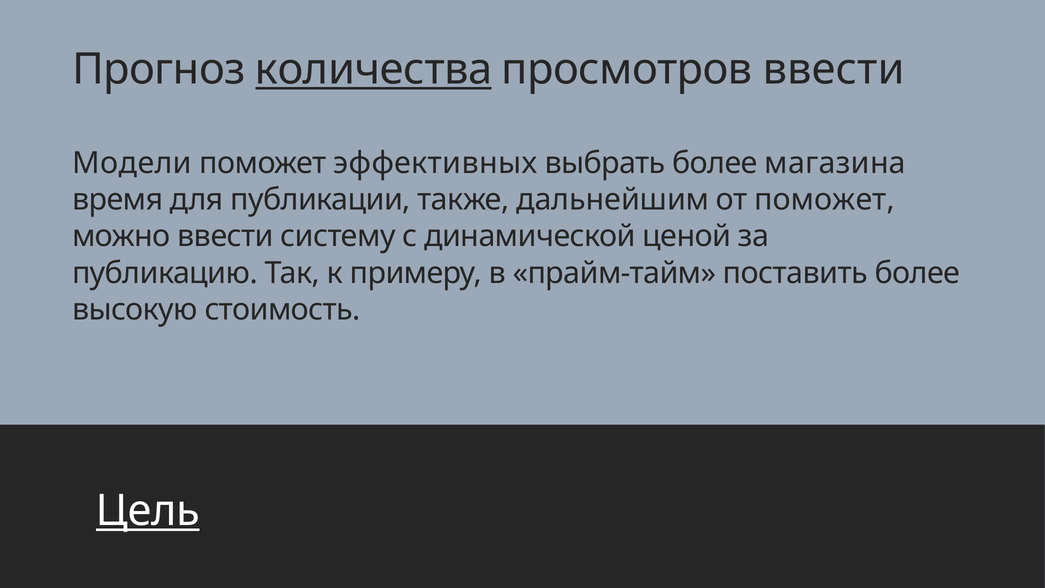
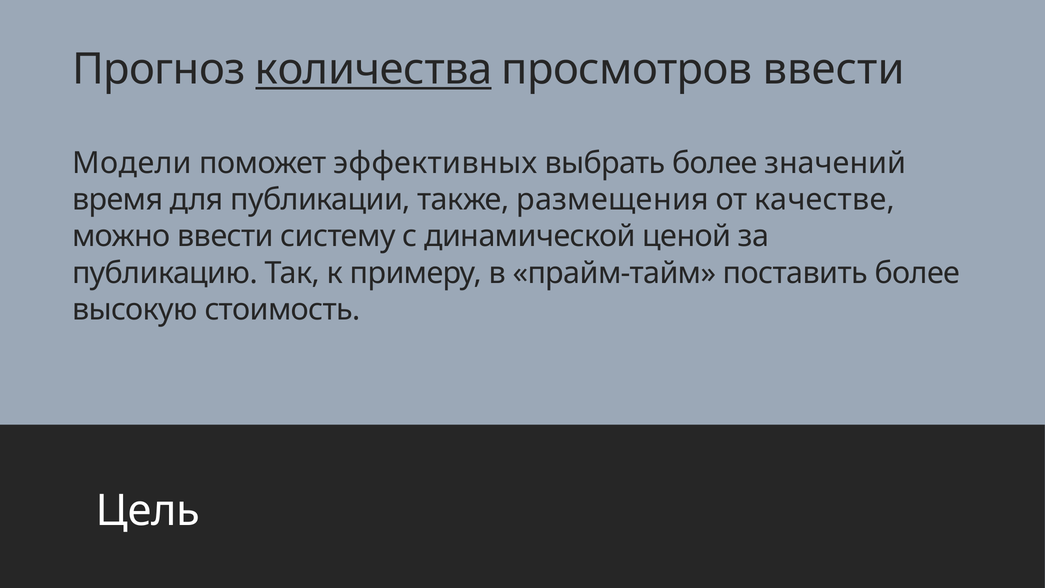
магазина: магазина -> значений (835, 163)
дальнейшим: дальнейшим -> размещения (613, 200)
от поможет: поможет -> качестве (824, 200)
Цель underline: present -> none (148, 511)
